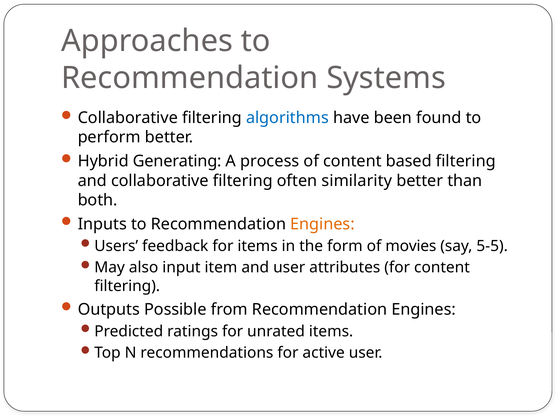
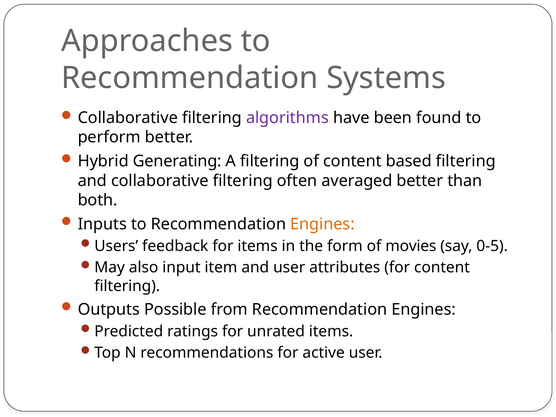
algorithms colour: blue -> purple (287, 118)
A process: process -> filtering (270, 161)
similarity: similarity -> averaged (357, 181)
5-5: 5-5 -> 0-5 (492, 246)
